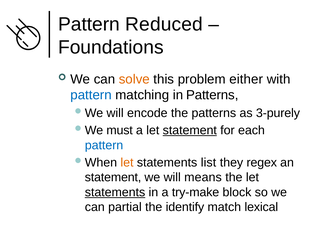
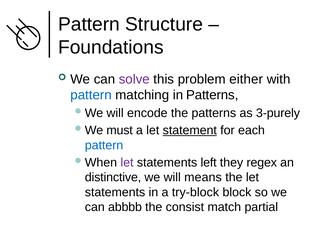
Reduced: Reduced -> Structure (164, 24)
solve colour: orange -> purple (134, 79)
let colour: orange -> purple (127, 162)
list: list -> left (209, 162)
statement: statement -> distinctive (113, 177)
statements underline: present -> none (115, 192)
try-make: try-make -> try-block (195, 192)
partial: partial -> abbbb (125, 207)
identify: identify -> consist (185, 207)
lexical: lexical -> partial (261, 207)
